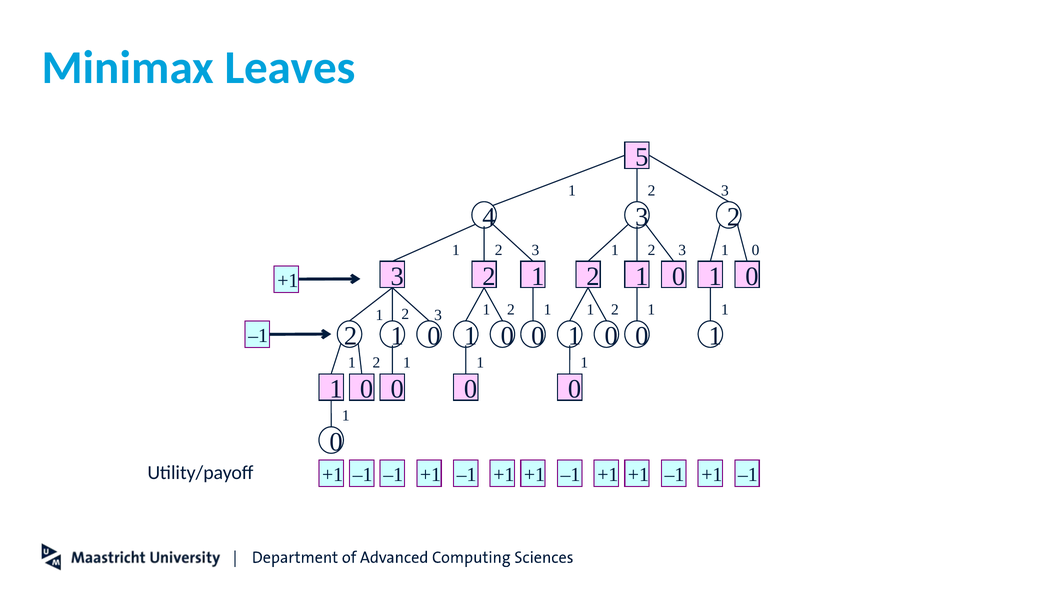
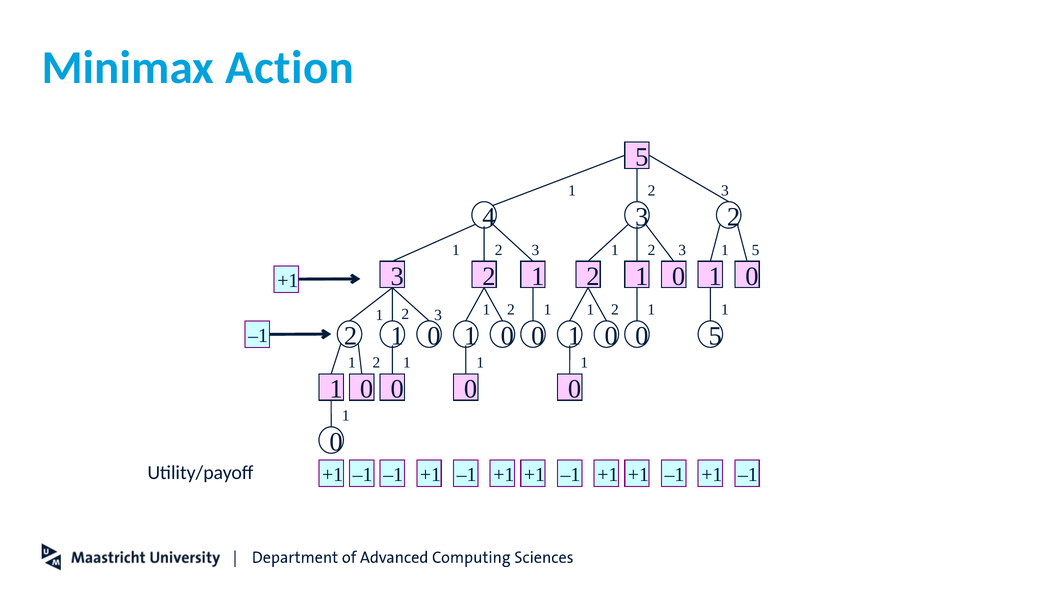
Leaves: Leaves -> Action (290, 68)
2 0: 0 -> 5 (756, 250)
1 0 0 1: 1 -> 5 (715, 336)
